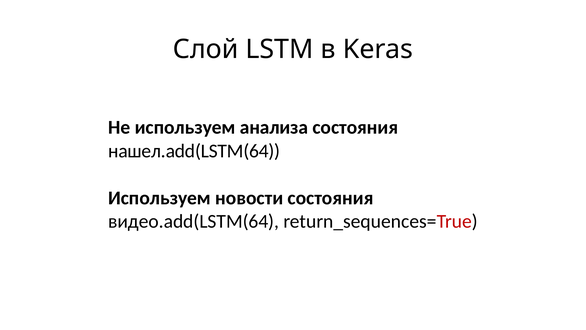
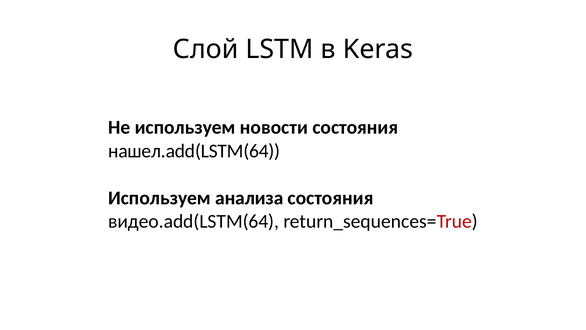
анализа: анализа -> новости (274, 127)
новости: новости -> анализа (249, 198)
